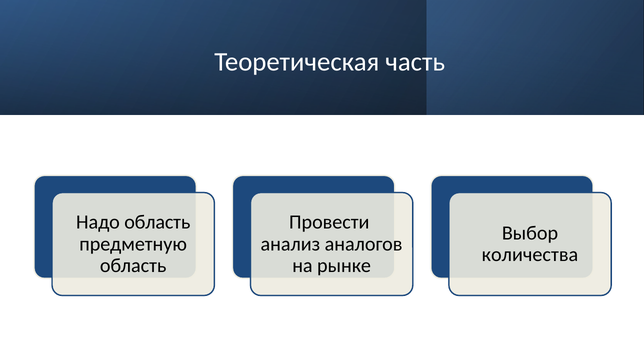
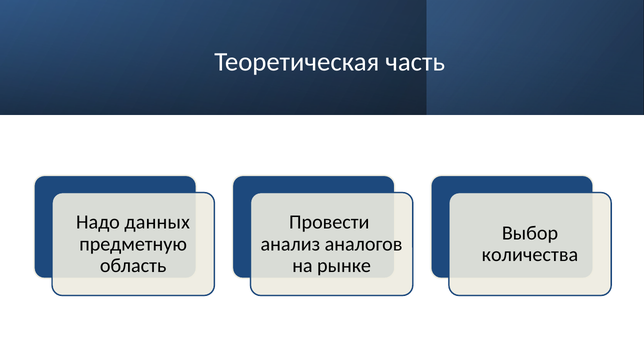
Надо область: область -> данных (157, 222)
